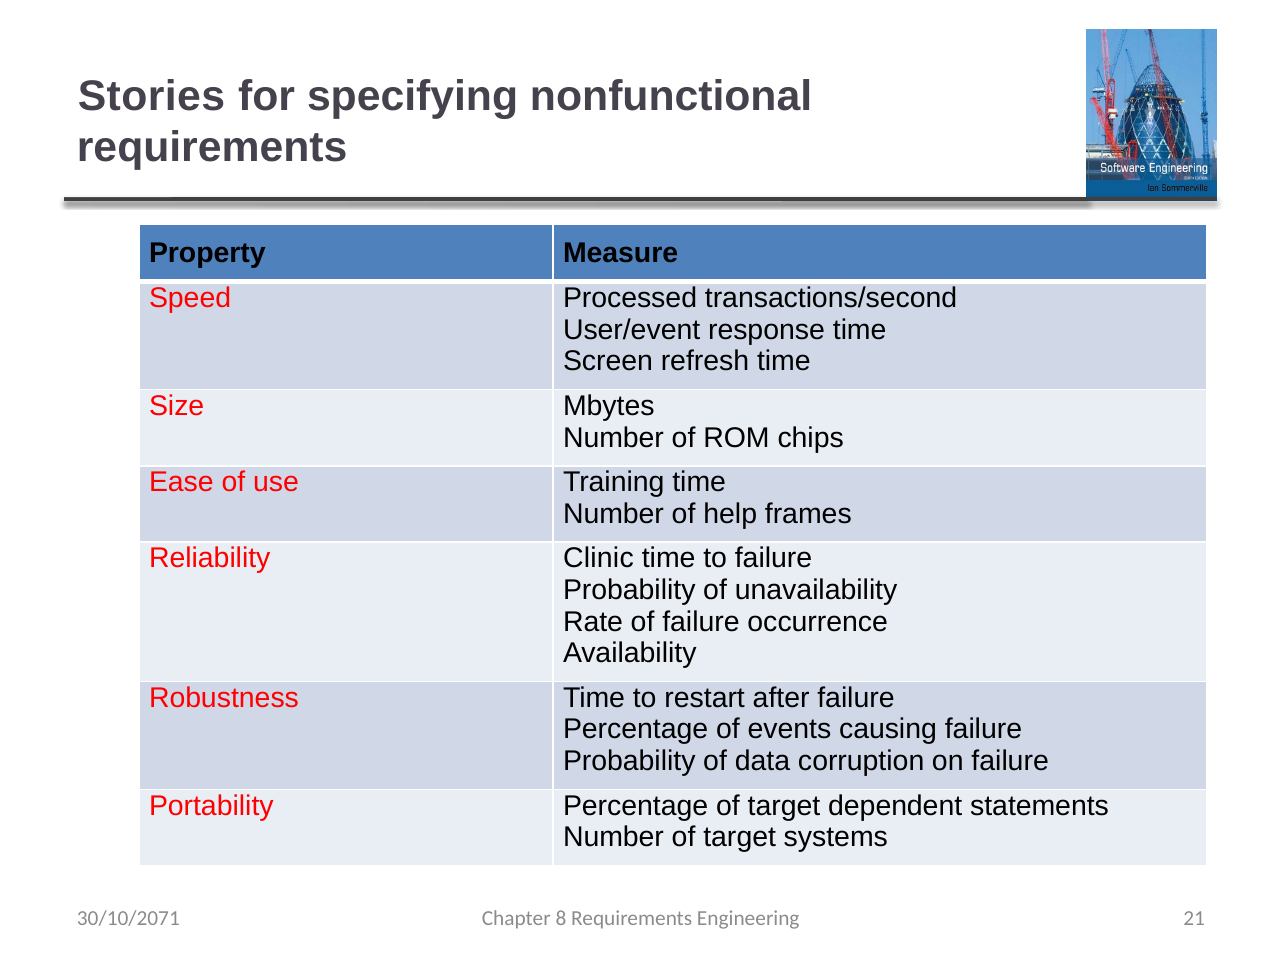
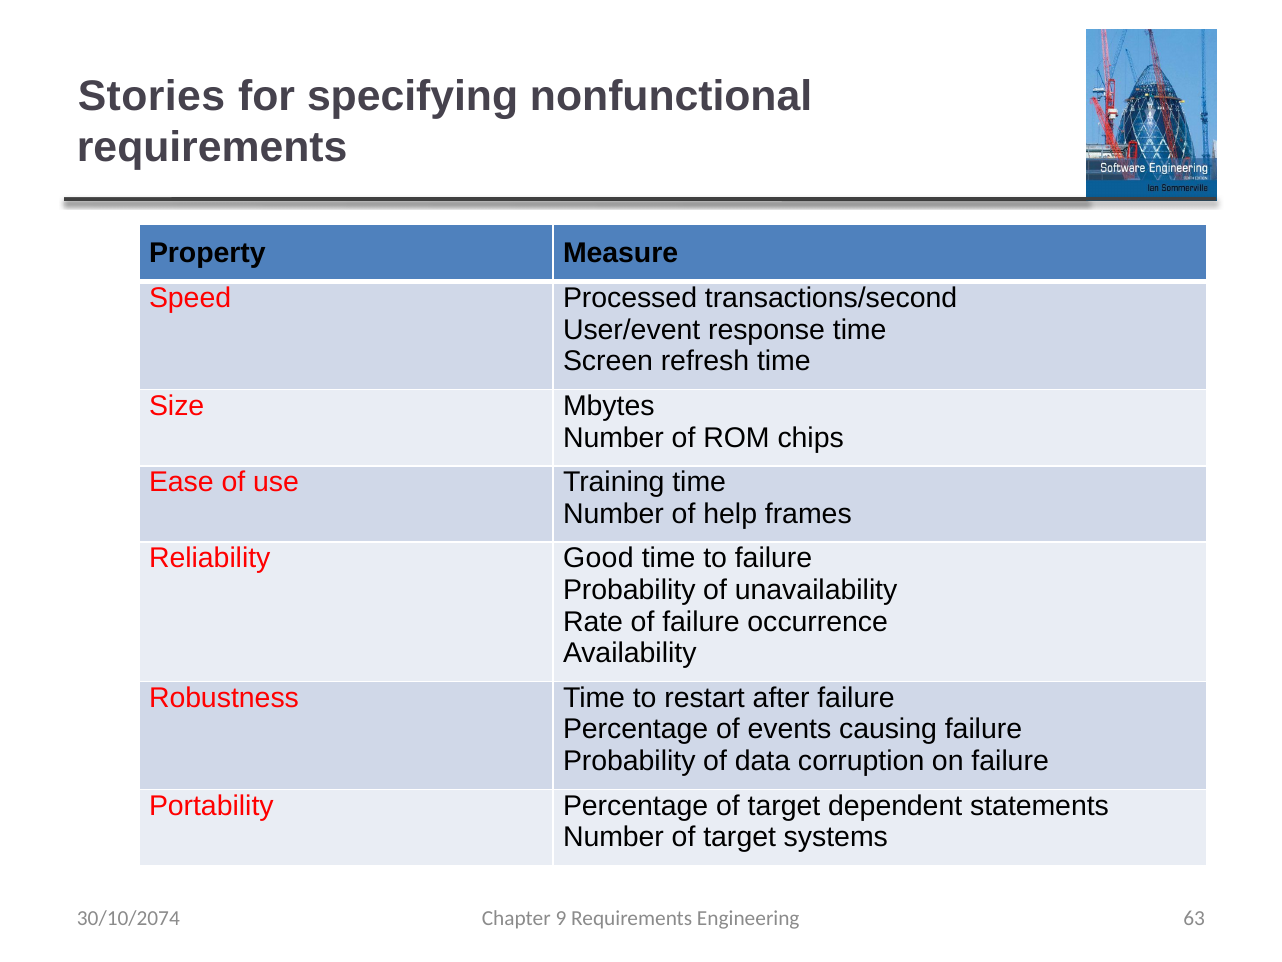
Clinic: Clinic -> Good (598, 558)
30/10/2071: 30/10/2071 -> 30/10/2074 (128, 918)
8: 8 -> 9 (561, 918)
21: 21 -> 63 (1194, 918)
